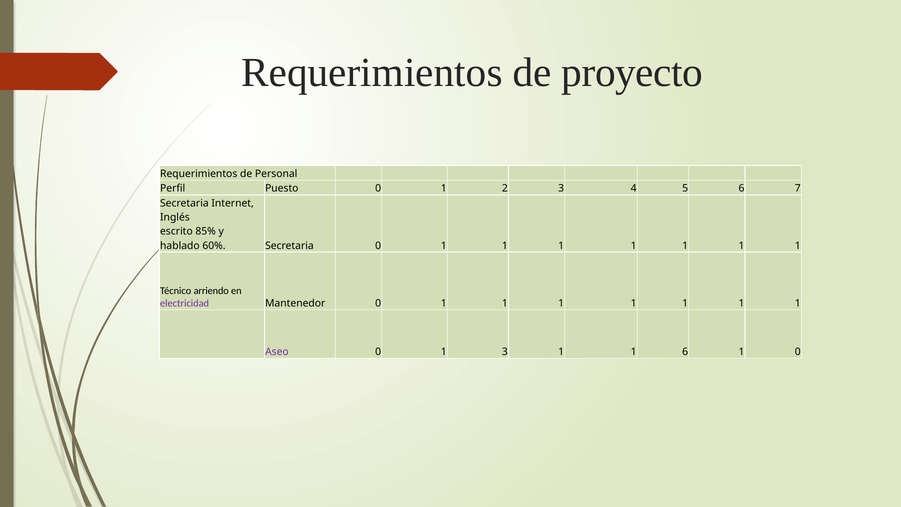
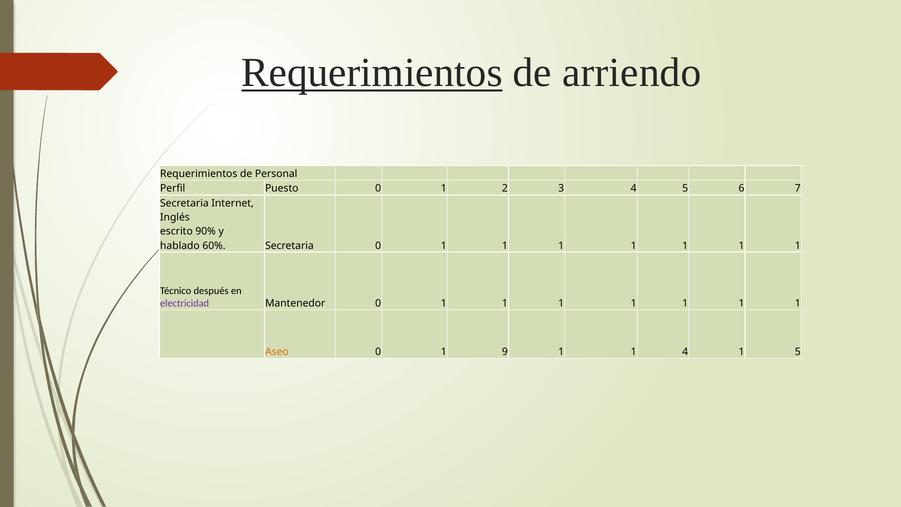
Requerimientos underline: none -> present (372, 73)
proyecto: proyecto -> arriendo (632, 73)
85%: 85% -> 90% (206, 231)
arriendo: arriendo -> después (211, 291)
Aseo colour: purple -> orange (277, 352)
1 3: 3 -> 9 (505, 352)
1 6: 6 -> 4 (685, 352)
1 0: 0 -> 5 (798, 352)
